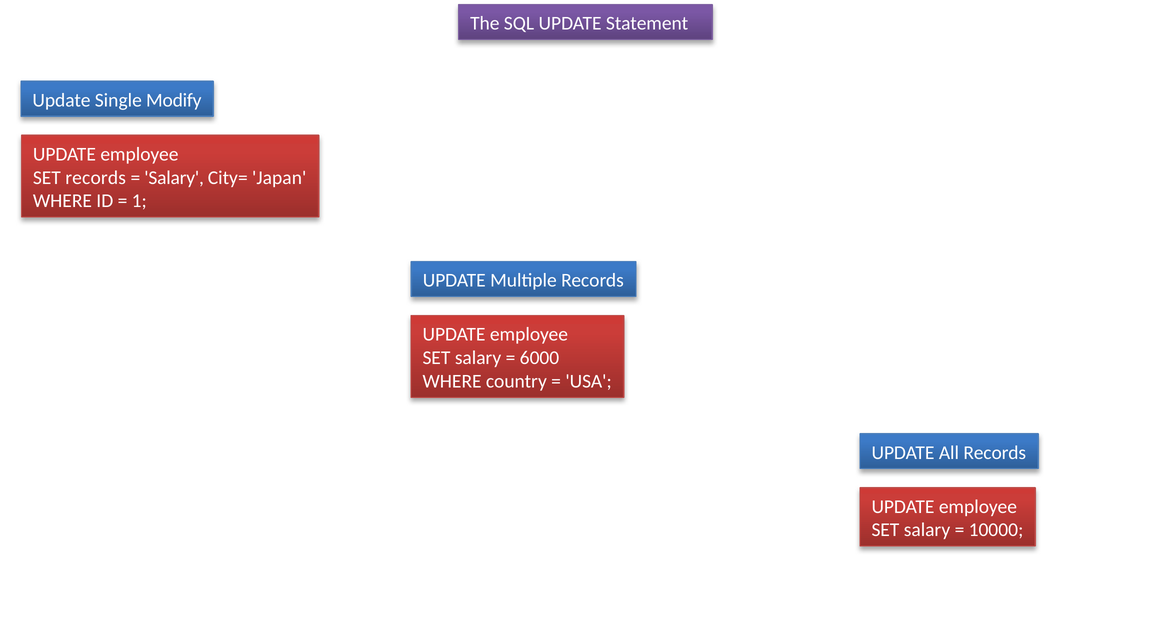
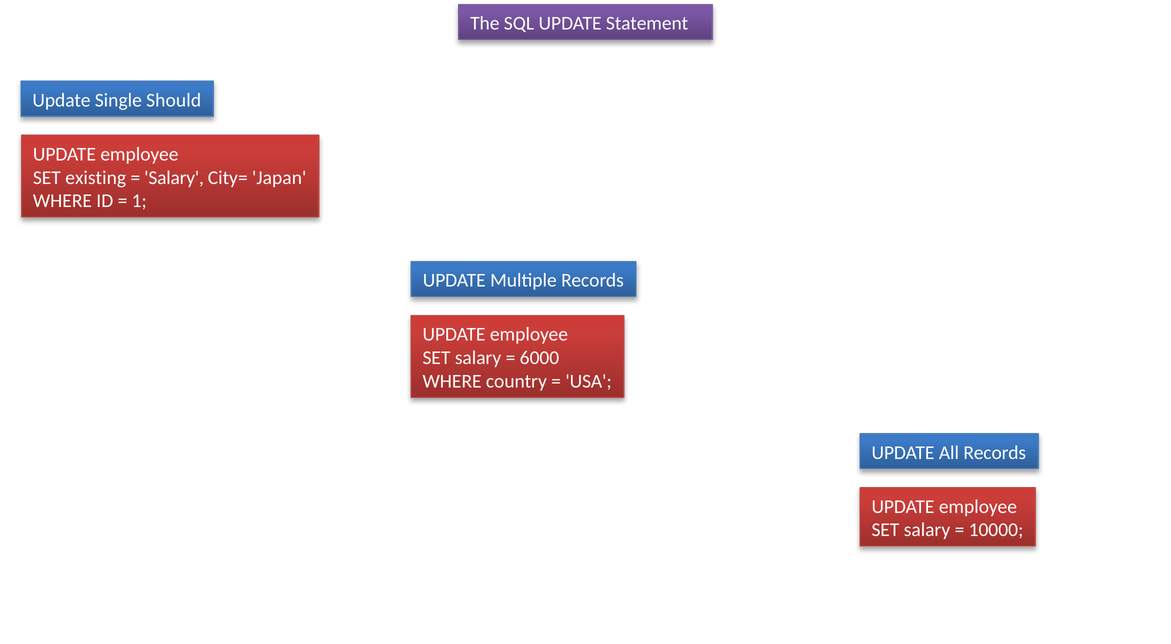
Modify: Modify -> Should (174, 100)
SET records: records -> existing (96, 178)
